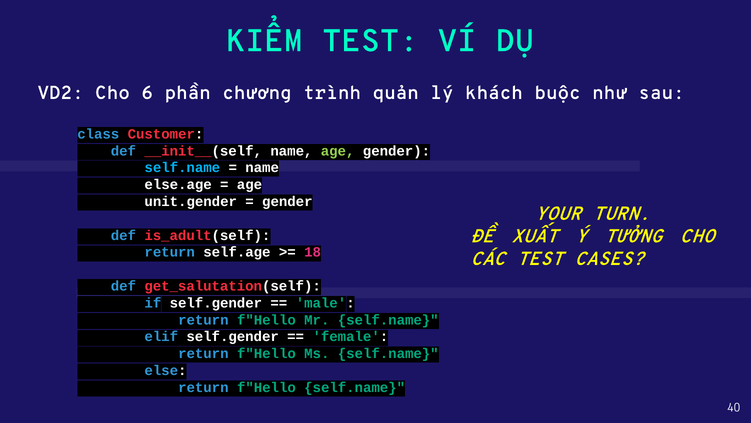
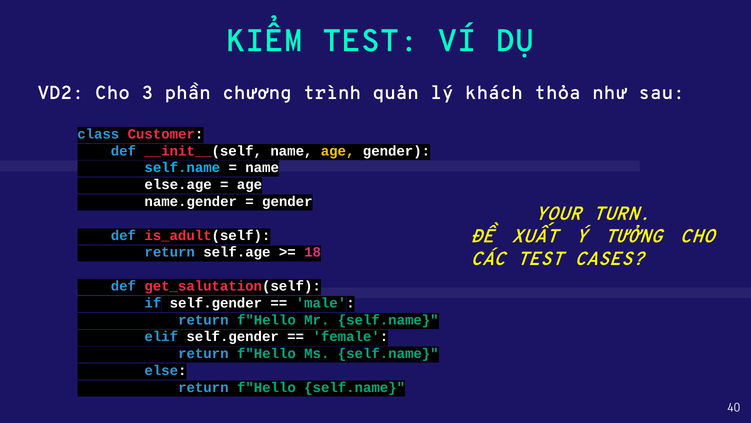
6: 6 -> 3 (147, 93)
buộc: buộc -> thỏa (558, 93)
age colour: light green -> yellow (338, 151)
unit.gender: unit.gender -> name.gender (191, 201)
